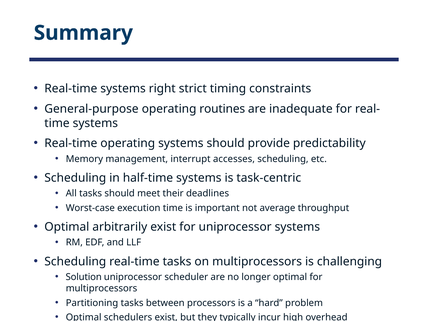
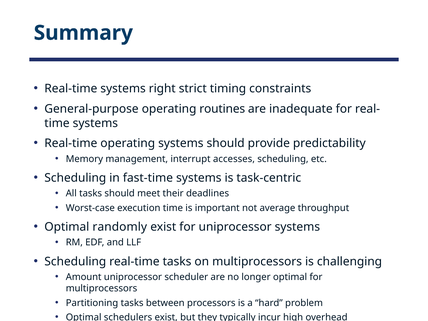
half-time: half-time -> fast-time (148, 178)
arbitrarily: arbitrarily -> randomly (120, 227)
Solution: Solution -> Amount (84, 277)
